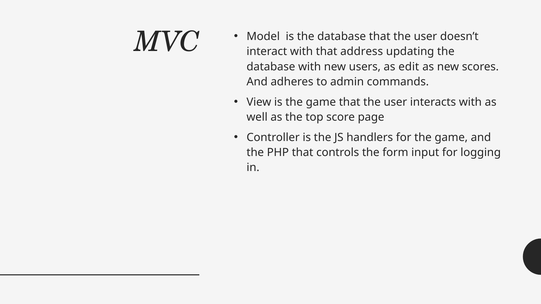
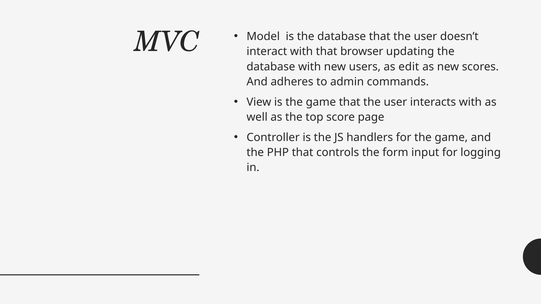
address: address -> browser (362, 52)
